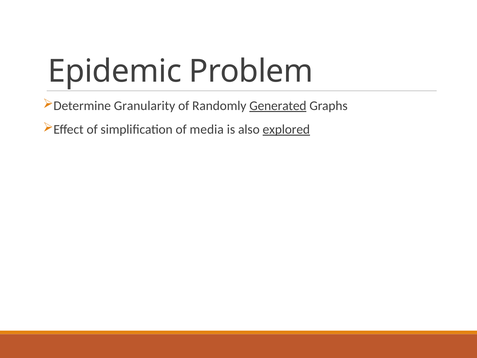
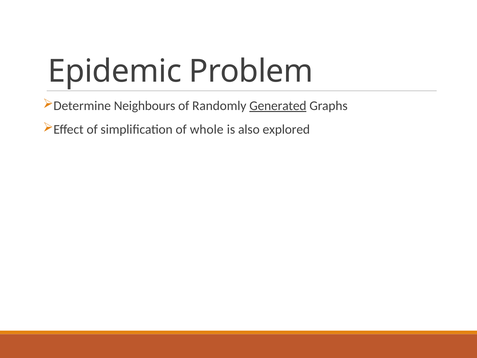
Granularity: Granularity -> Neighbours (145, 106)
media: media -> whole (207, 129)
explored underline: present -> none (286, 129)
